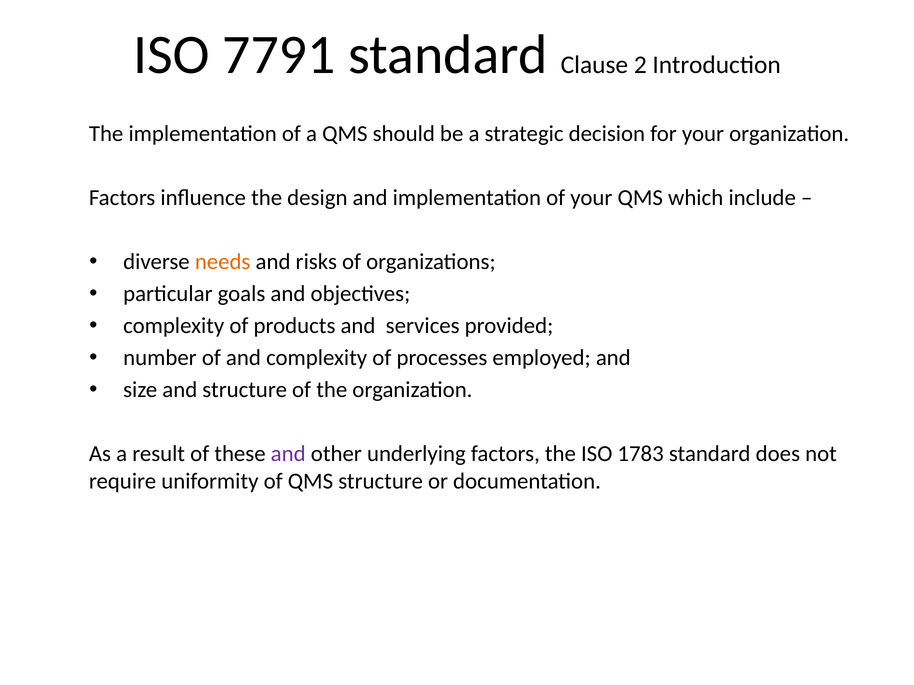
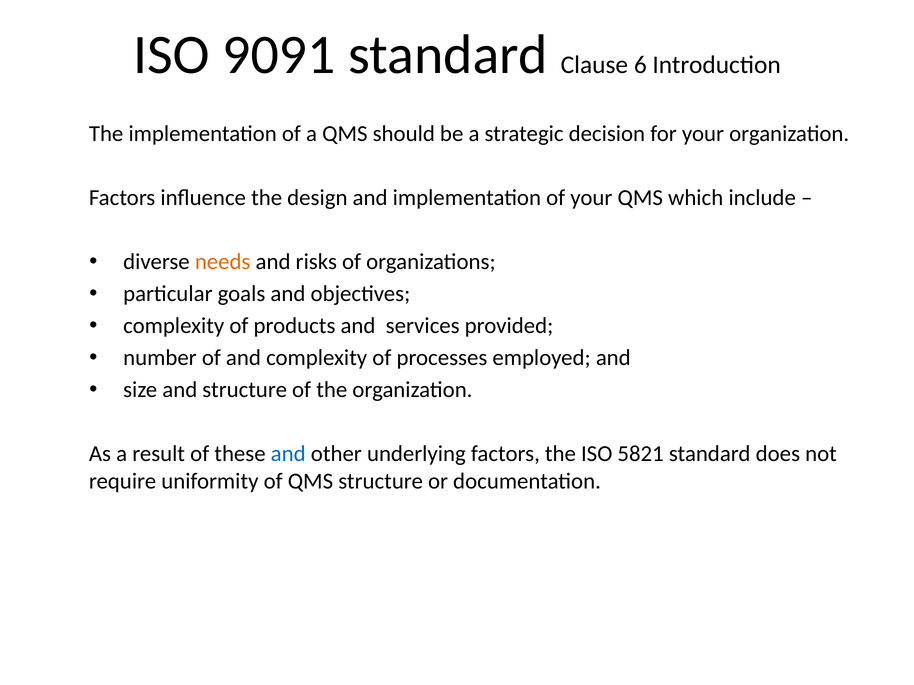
7791: 7791 -> 9091 (279, 55)
2: 2 -> 6 (640, 65)
and colour: purple -> blue (288, 454)
1783: 1783 -> 5821 (641, 454)
